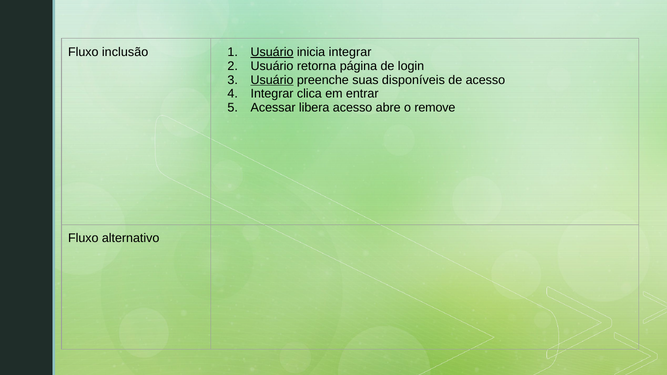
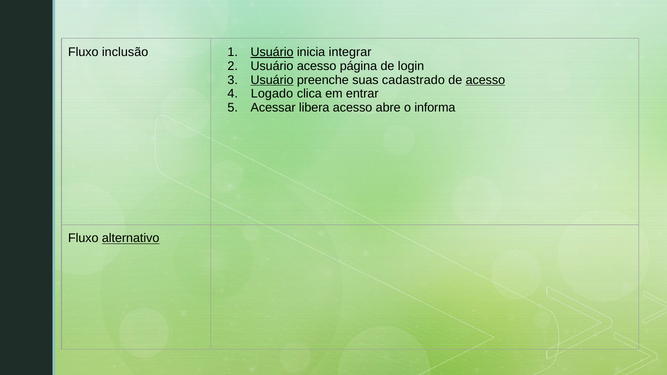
Usuário retorna: retorna -> acesso (317, 66)
disponíveis: disponíveis -> cadastrado (413, 80)
acesso underline: none -> present (485, 80)
Integrar: Integrar -> Logado (272, 94)
remove: remove -> informa (435, 108)
alternativo underline: none -> present (131, 238)
